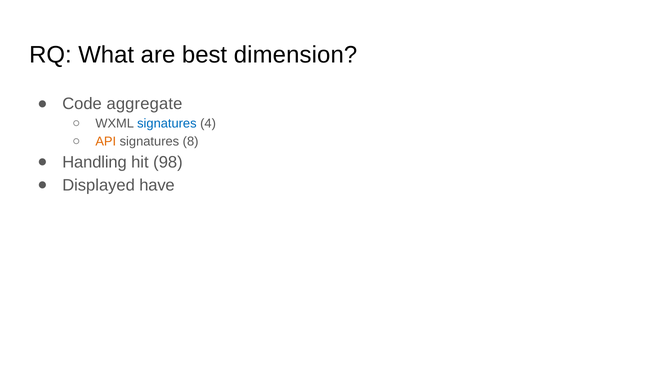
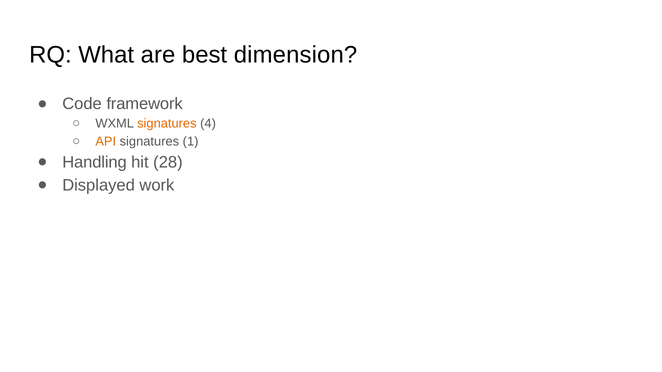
aggregate: aggregate -> framework (145, 104)
signatures colour: blue -> orange (167, 124)
8: 8 -> 1 (191, 142)
98: 98 -> 28 (168, 163)
have: have -> work (157, 185)
